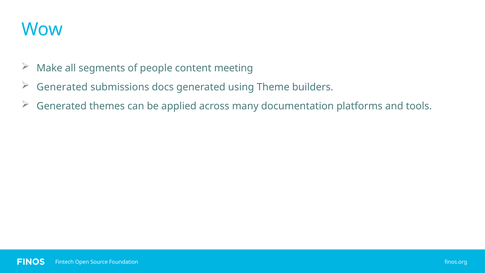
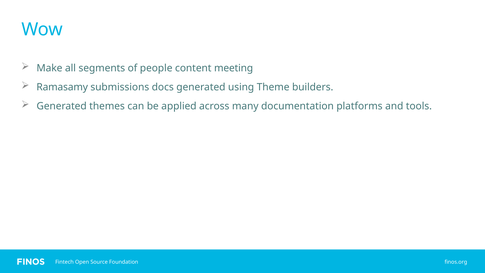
Generated: Generated -> Ramasamy (62, 87)
